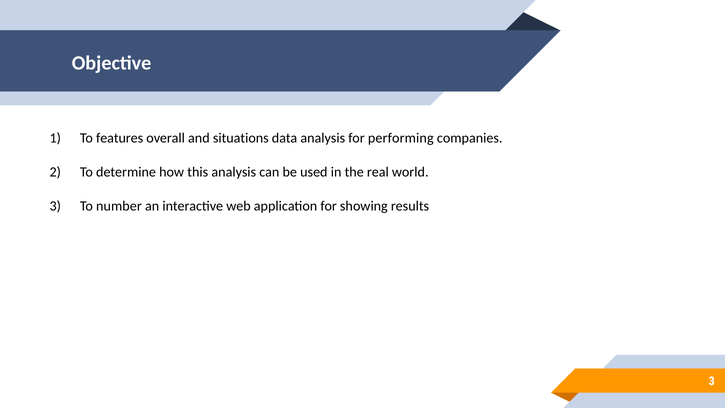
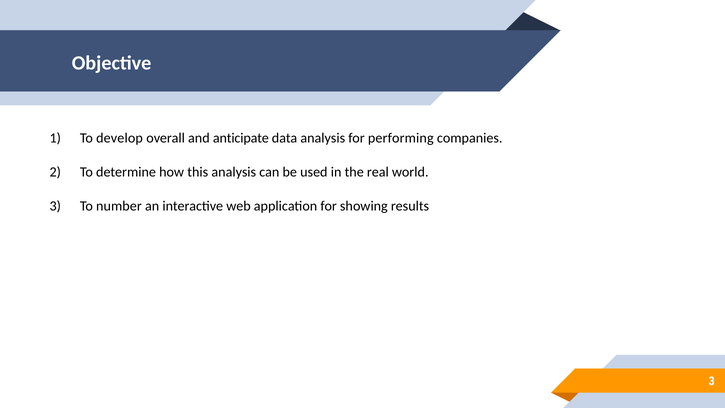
features: features -> develop (120, 138)
situations: situations -> anticipate (241, 138)
